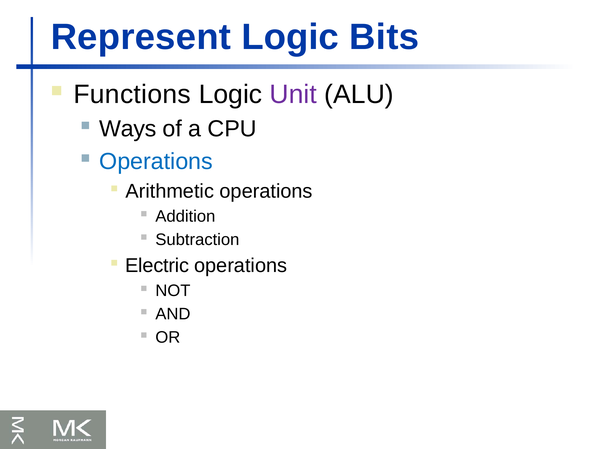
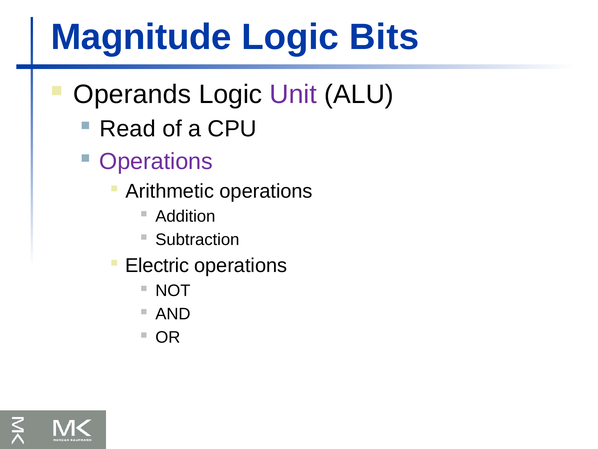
Represent: Represent -> Magnitude (141, 37)
Functions: Functions -> Operands (132, 94)
Ways: Ways -> Read (128, 129)
Operations colour: blue -> purple (156, 161)
